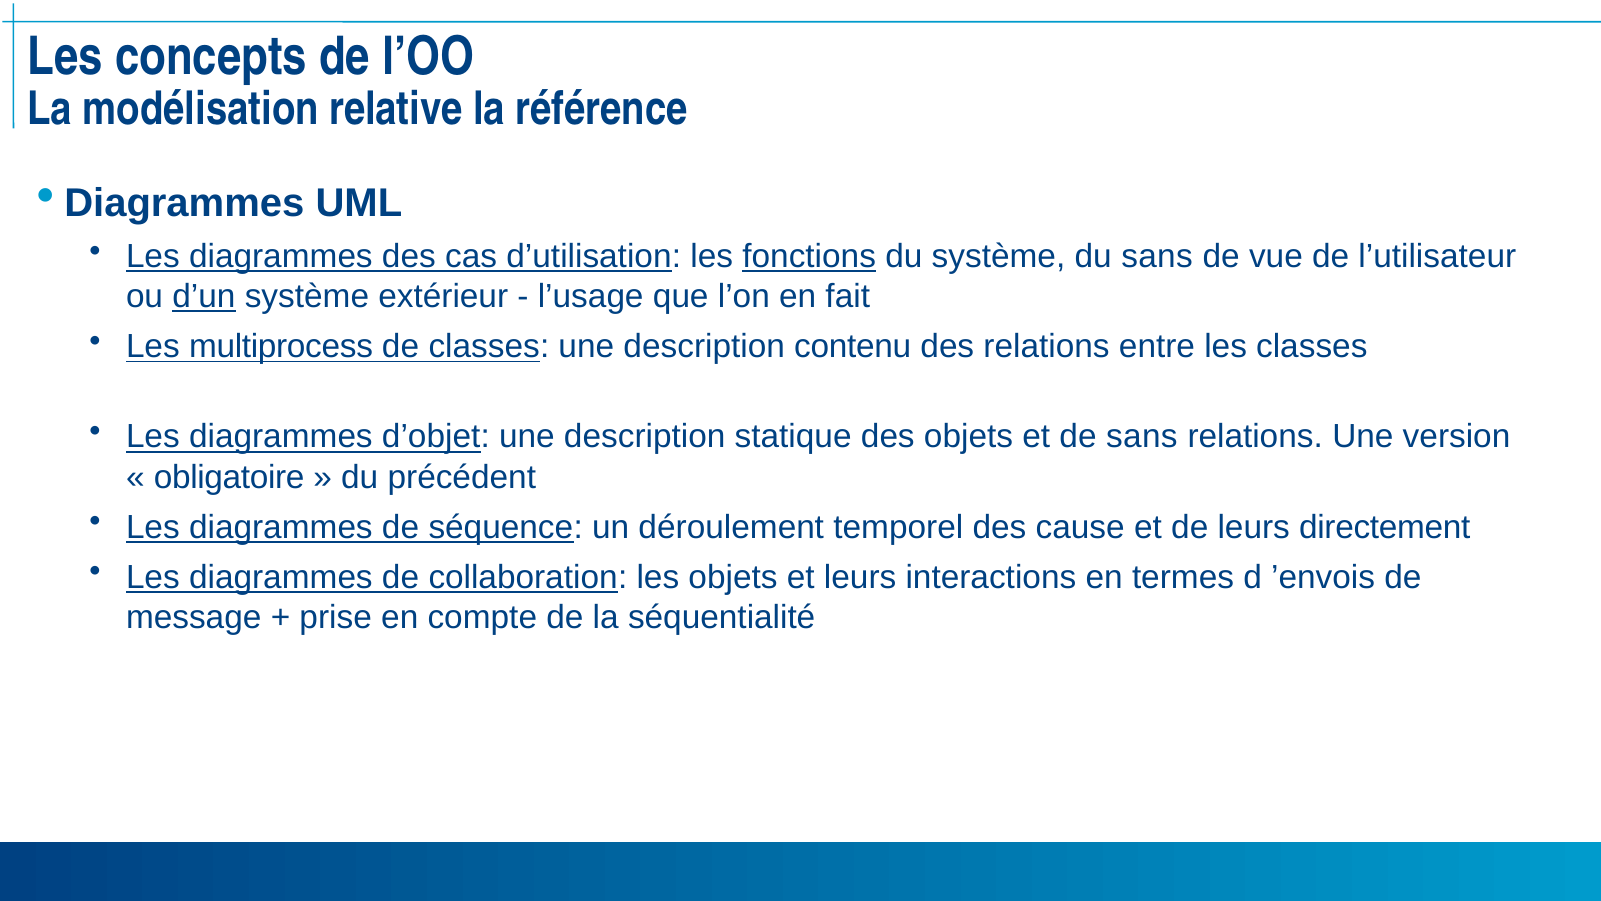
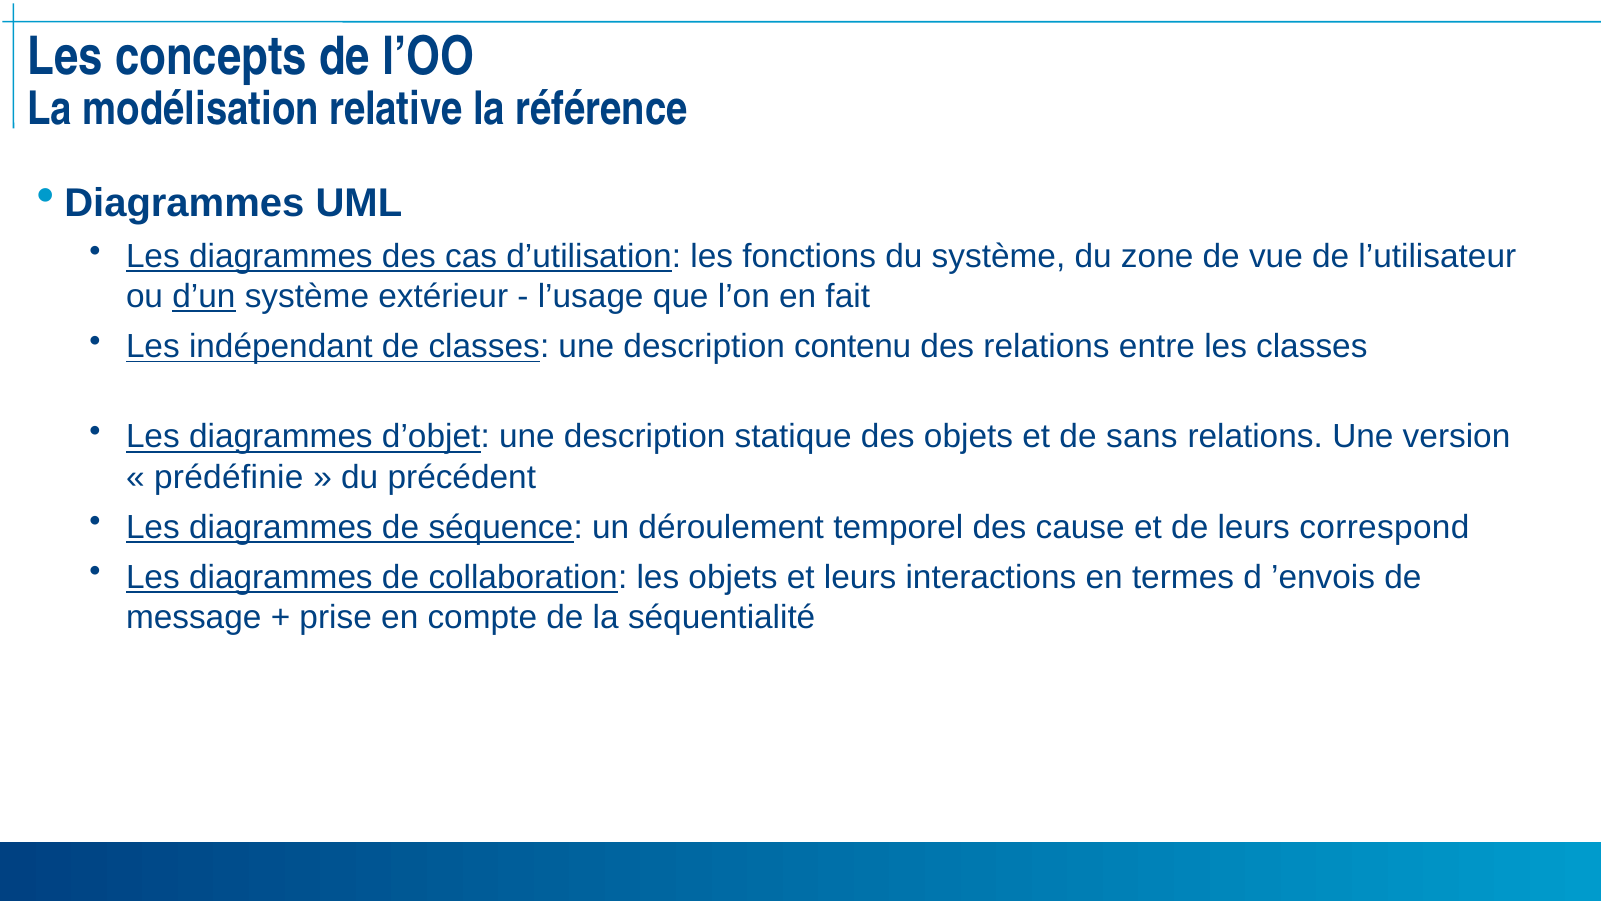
fonctions underline: present -> none (809, 257)
du sans: sans -> zone (1157, 257)
multiprocess: multiprocess -> indépendant (281, 347)
obligatoire: obligatoire -> prédéfinie (229, 477)
directement: directement -> correspond (1384, 527)
